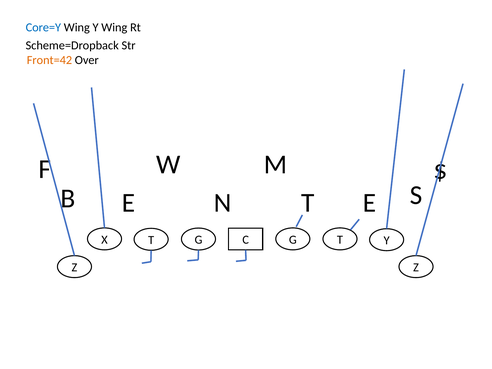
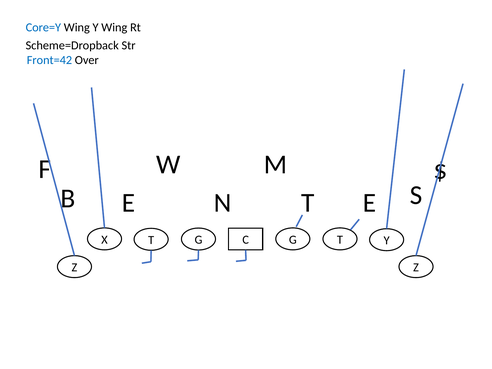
Front=42 colour: orange -> blue (49, 60)
